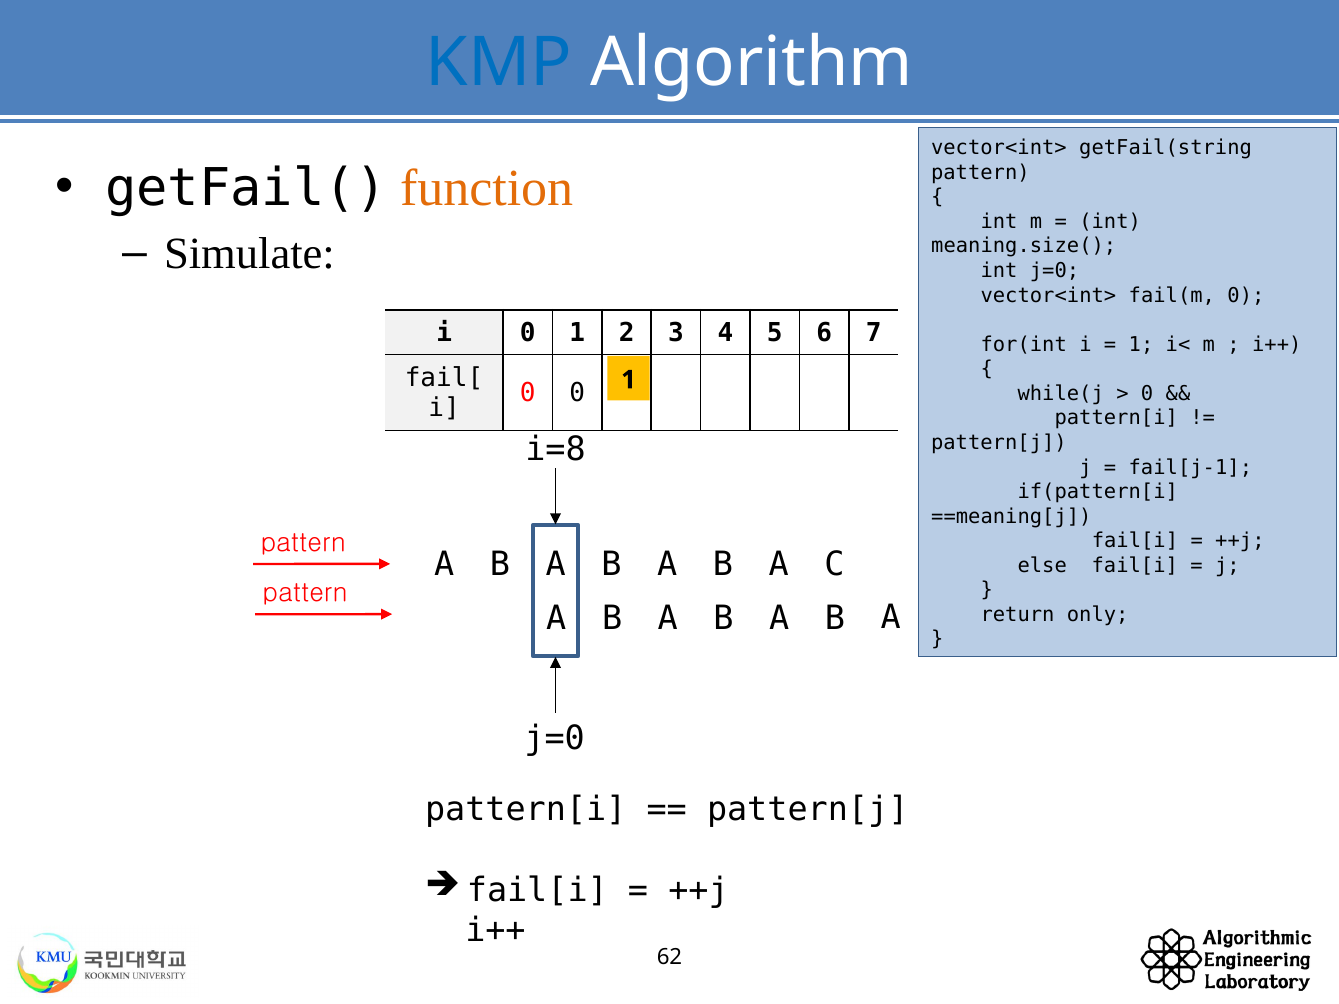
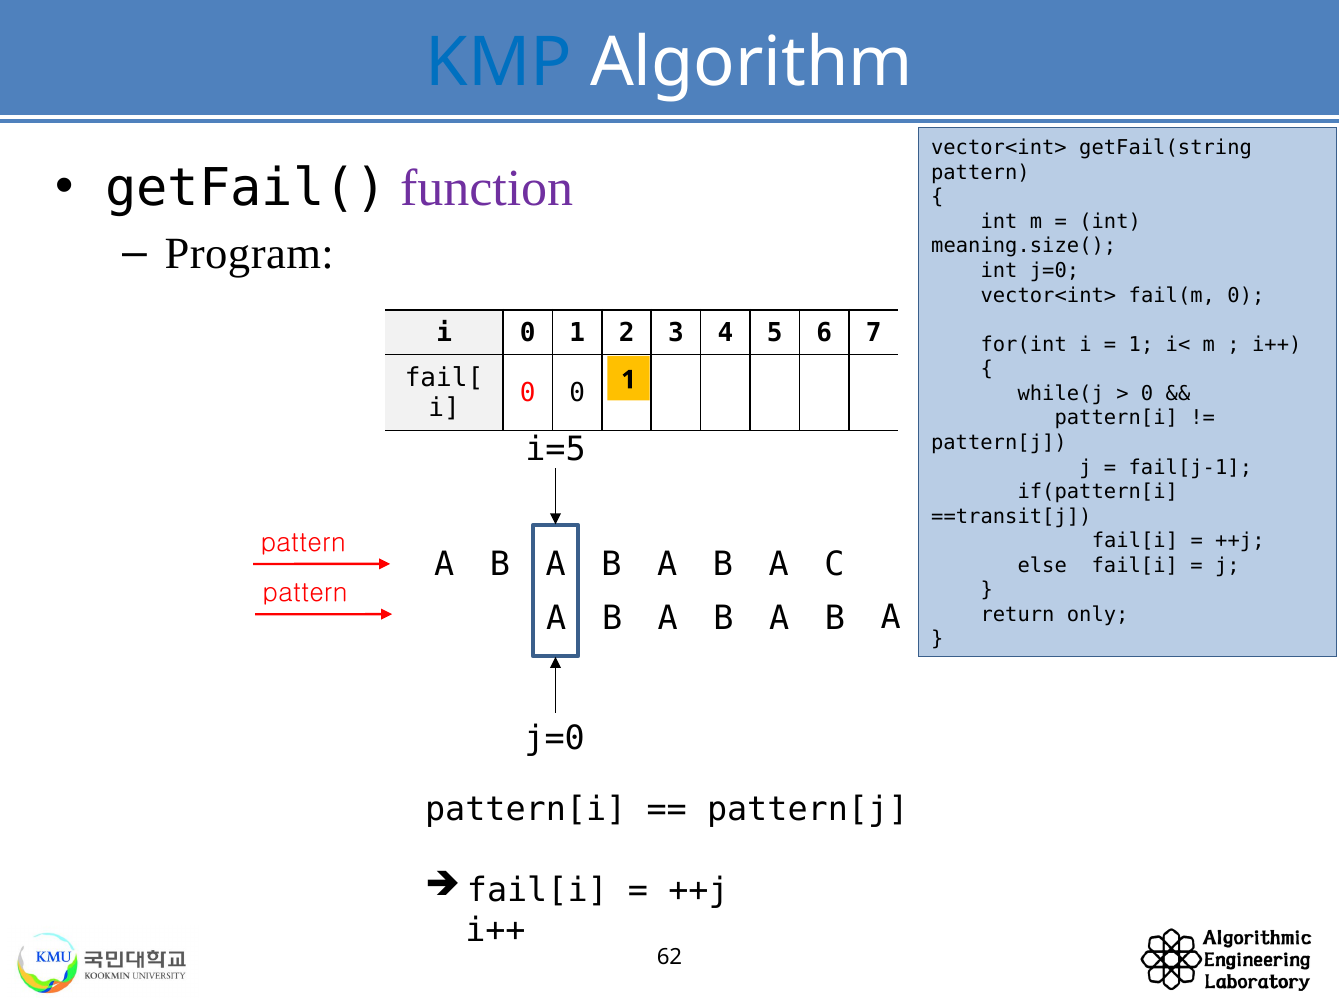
function colour: orange -> purple (487, 188)
Simulate: Simulate -> Program (249, 254)
i=8: i=8 -> i=5 (556, 450)
==meaning[j: ==meaning[j -> ==transit[j (1011, 517)
